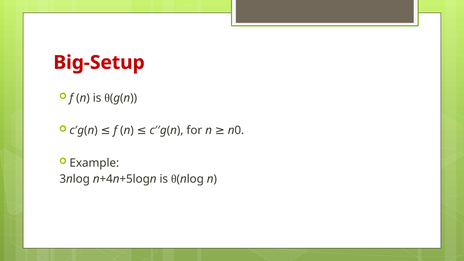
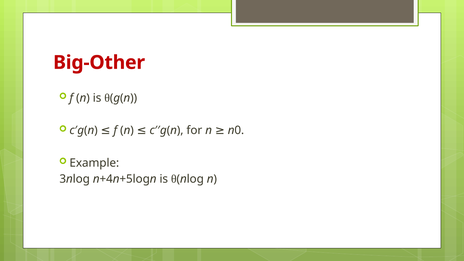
Big-Setup: Big-Setup -> Big-Other (99, 63)
